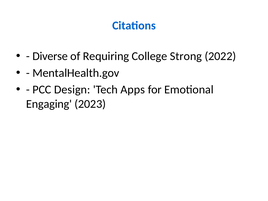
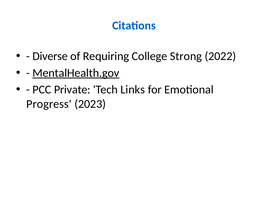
MentalHealth.gov underline: none -> present (76, 73)
Design: Design -> Private (72, 90)
Apps: Apps -> Links (133, 90)
Engaging: Engaging -> Progress (49, 104)
